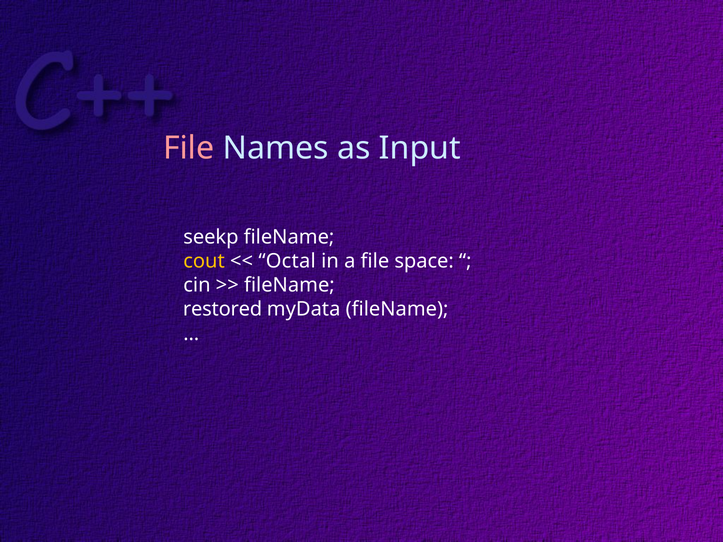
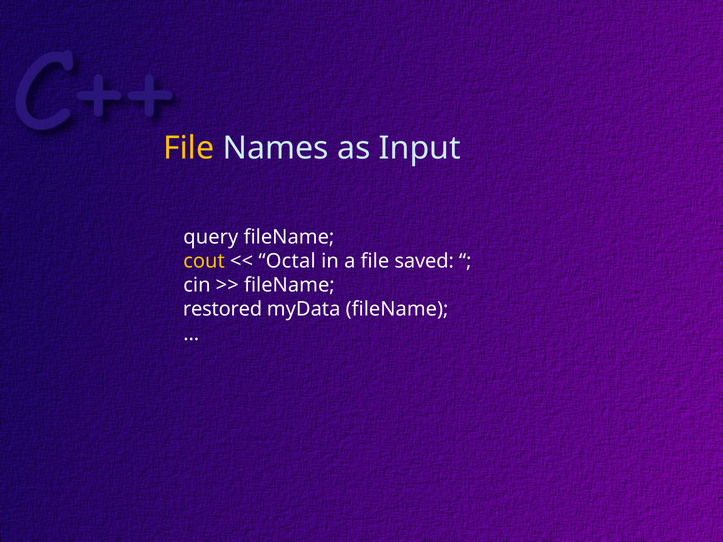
File colour: pink -> yellow (189, 148)
seekp: seekp -> query (211, 237)
space: space -> saved (424, 261)
